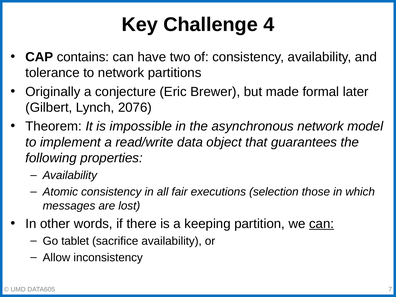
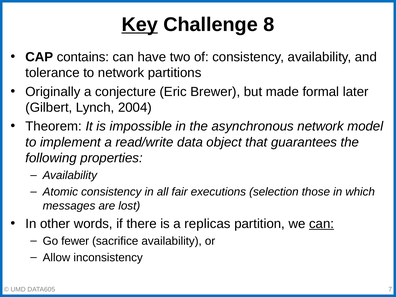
Key underline: none -> present (140, 24)
4: 4 -> 8 (269, 24)
2076: 2076 -> 2004 (135, 108)
keeping: keeping -> replicas (208, 224)
tablet: tablet -> fewer (75, 241)
